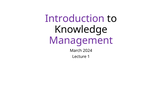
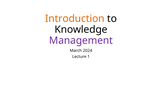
Introduction colour: purple -> orange (75, 19)
